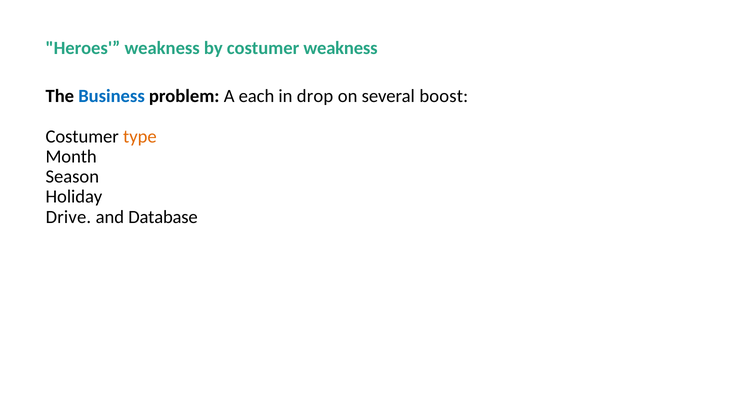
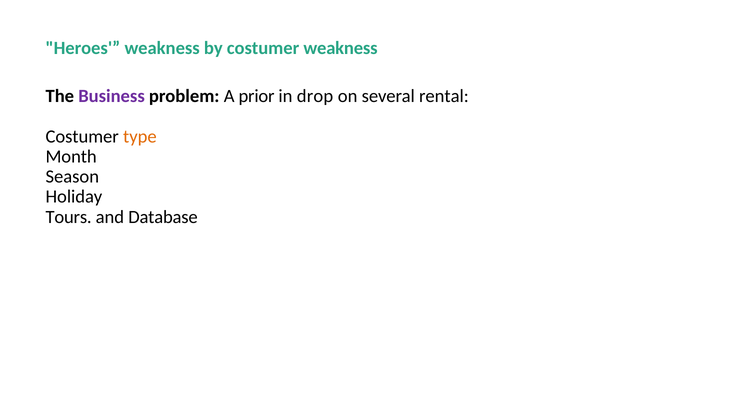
Business colour: blue -> purple (112, 96)
each: each -> prior (257, 96)
boost: boost -> rental (444, 96)
Drive: Drive -> Tours (69, 217)
